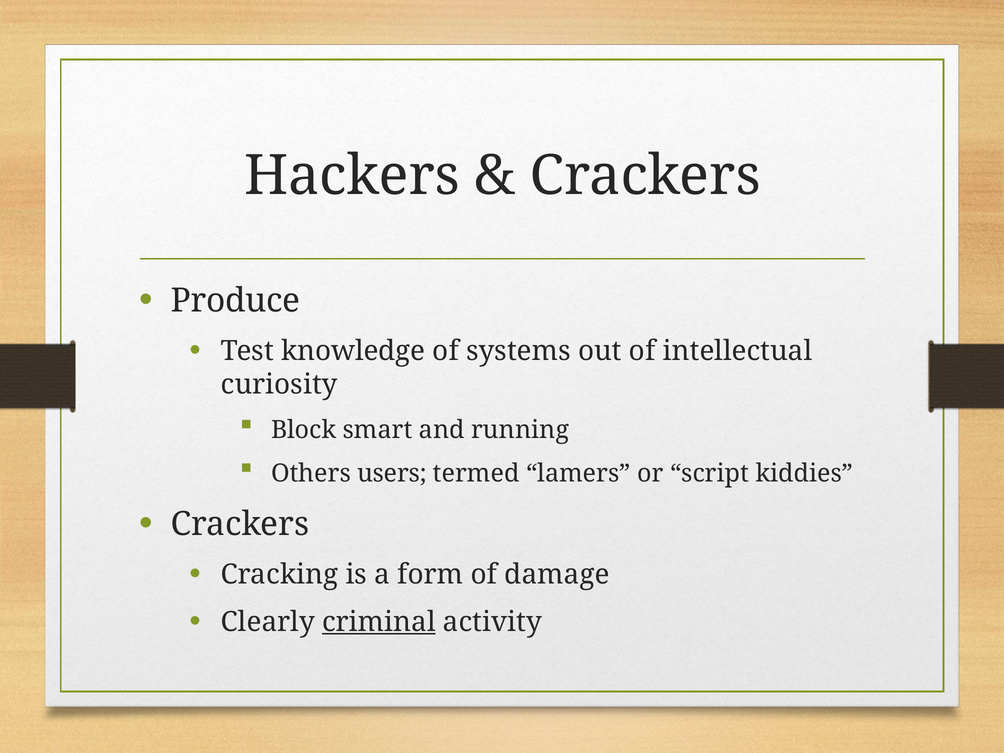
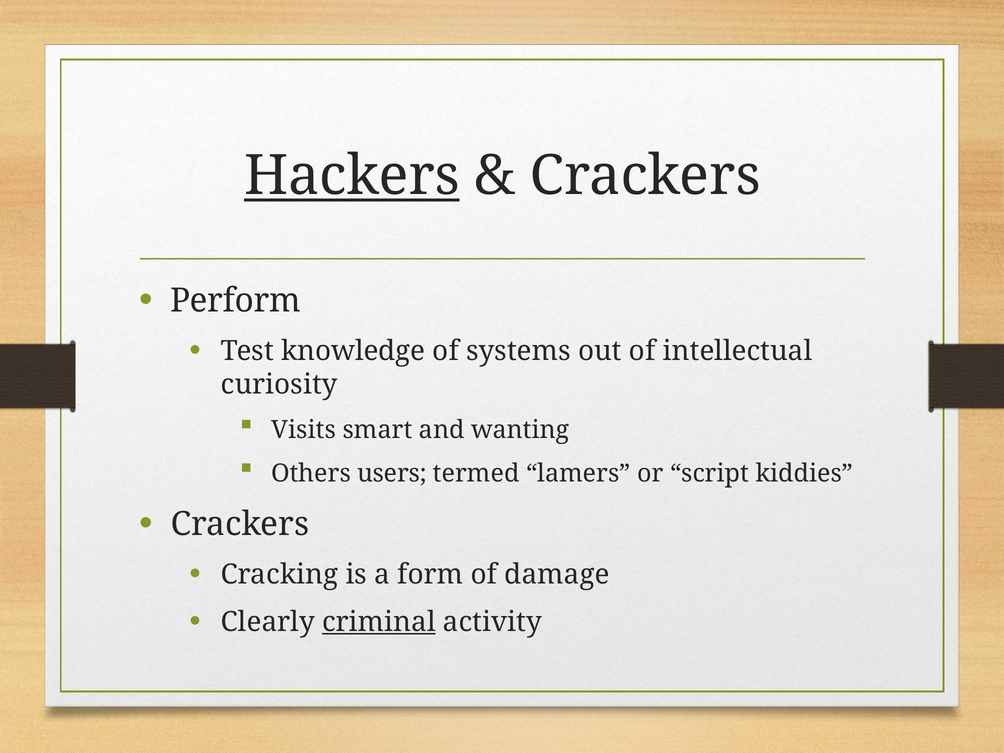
Hackers underline: none -> present (352, 176)
Produce: Produce -> Perform (236, 301)
Block: Block -> Visits (304, 430)
running: running -> wanting (520, 430)
